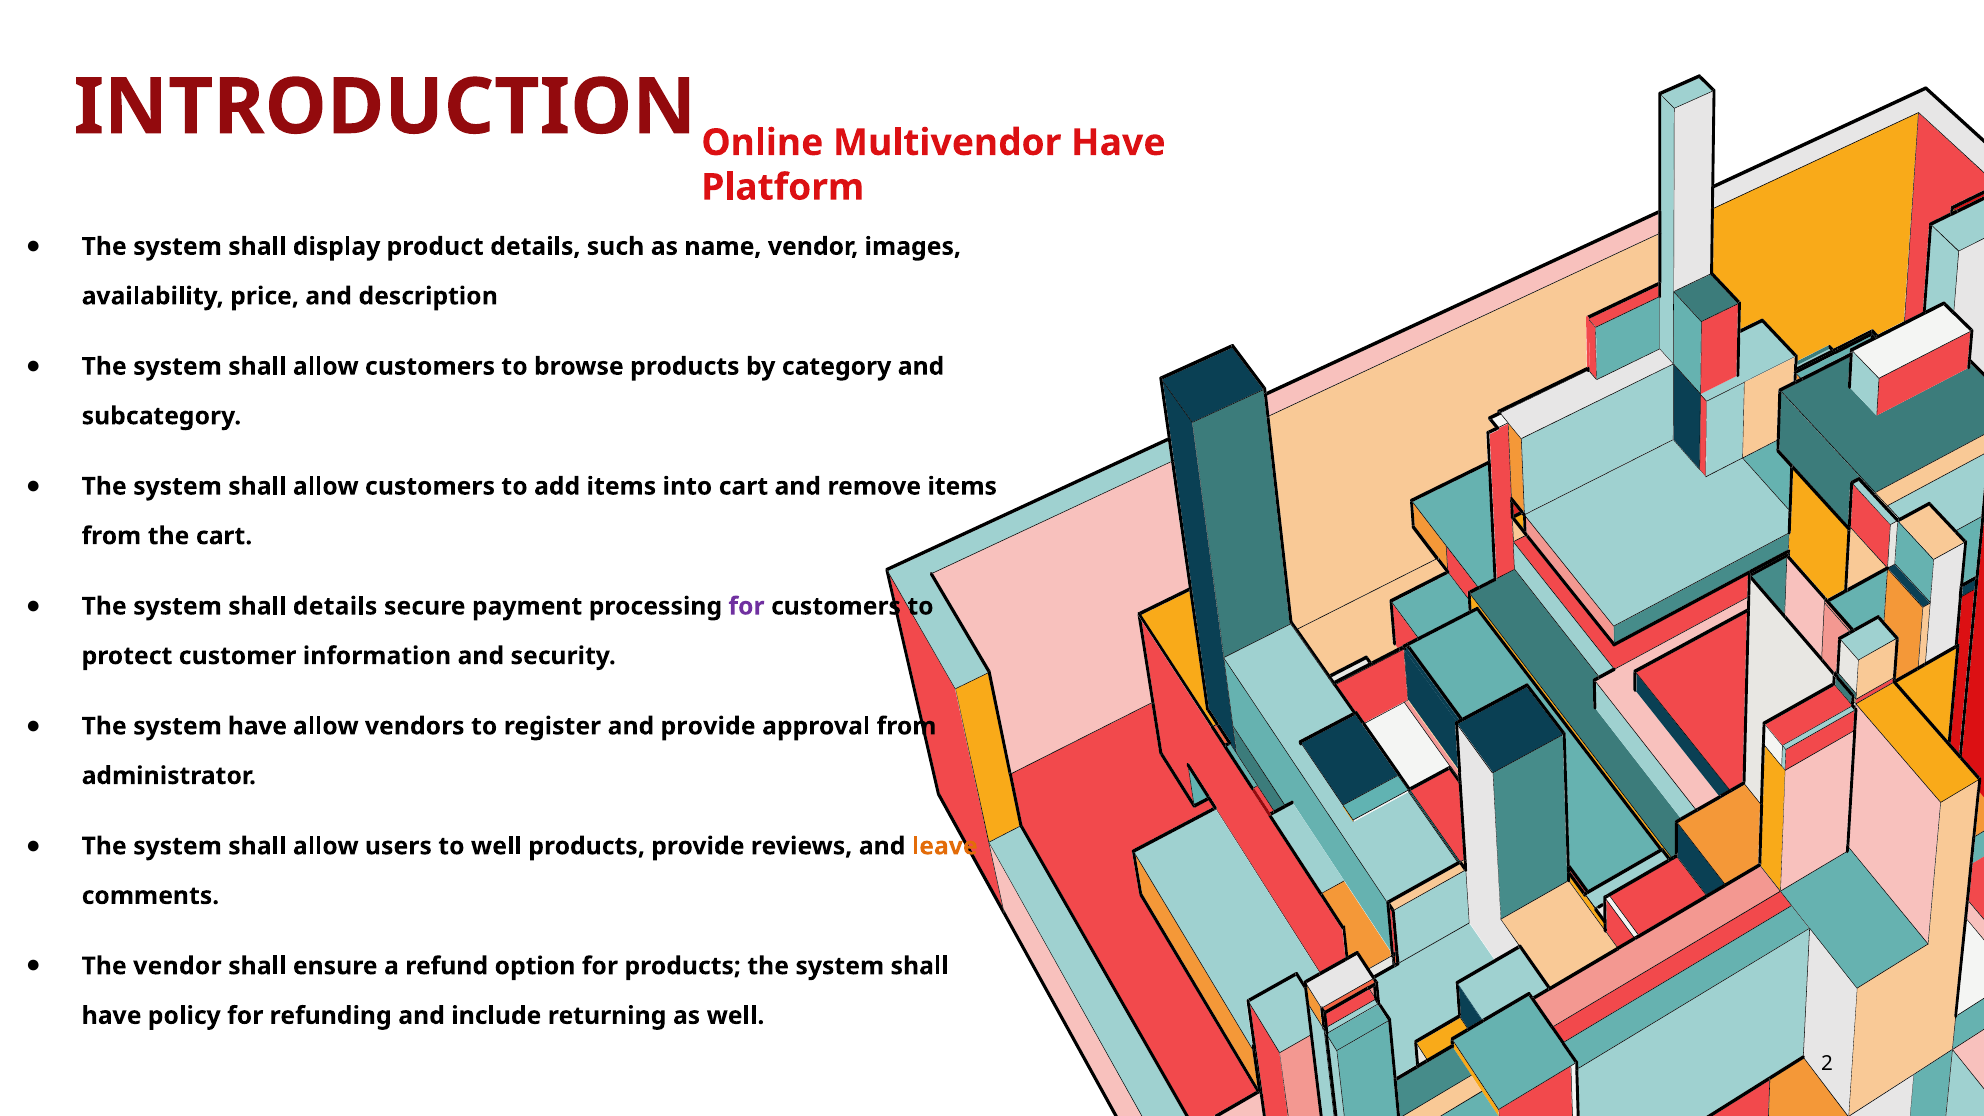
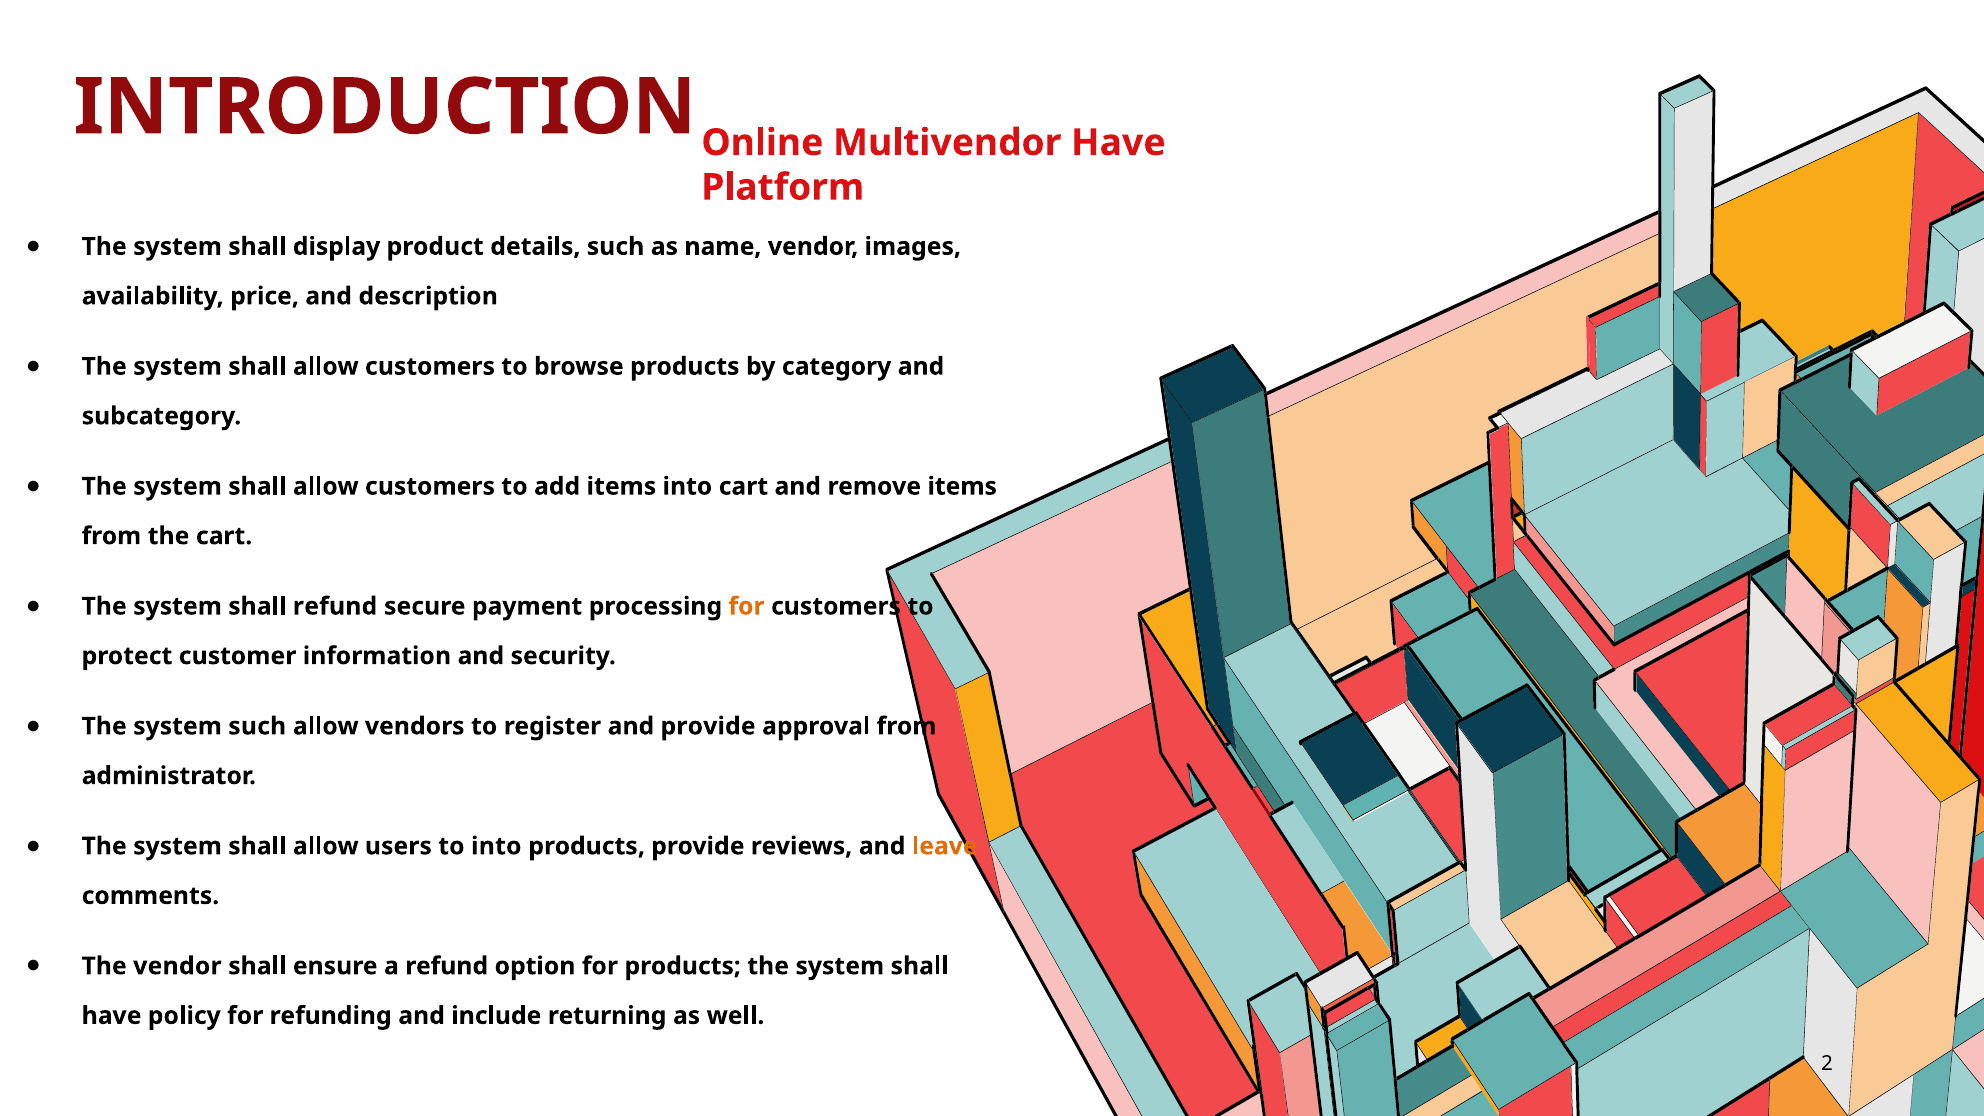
shall details: details -> refund (335, 606)
for colour: purple -> orange (747, 606)
system have: have -> such (257, 726)
to well: well -> into (496, 846)
